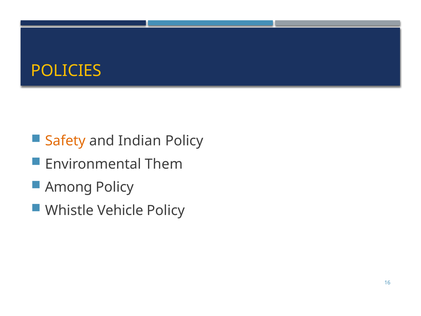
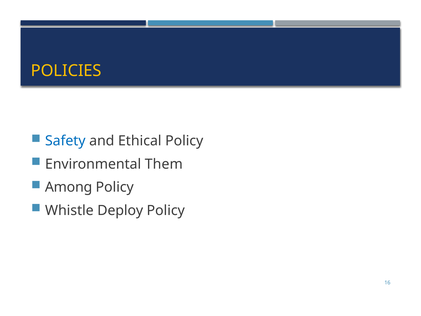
Safety colour: orange -> blue (65, 141)
Indian: Indian -> Ethical (140, 141)
Vehicle: Vehicle -> Deploy (120, 210)
